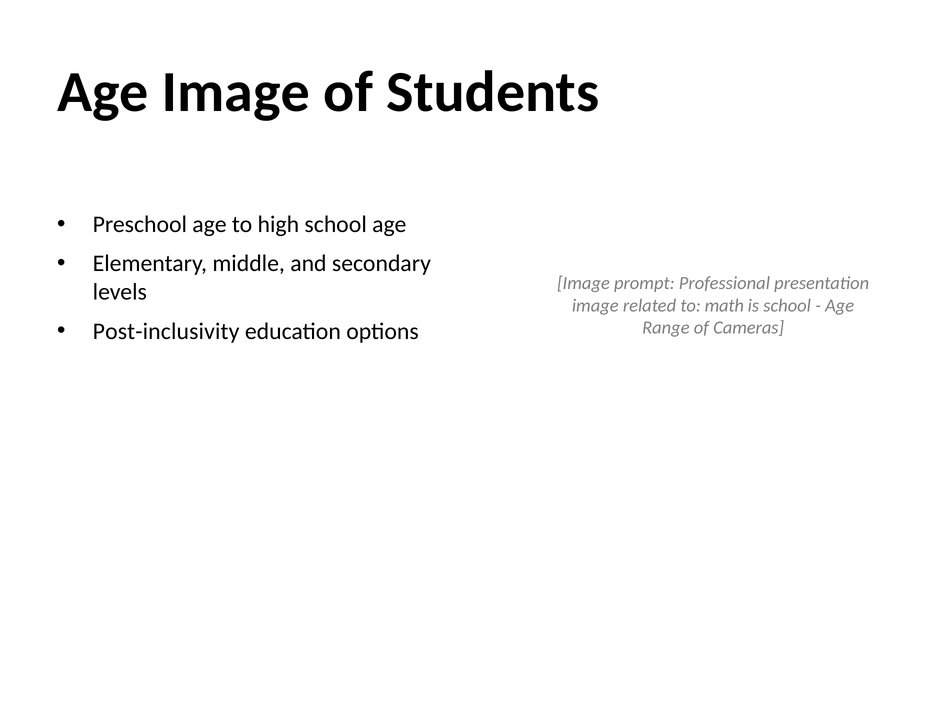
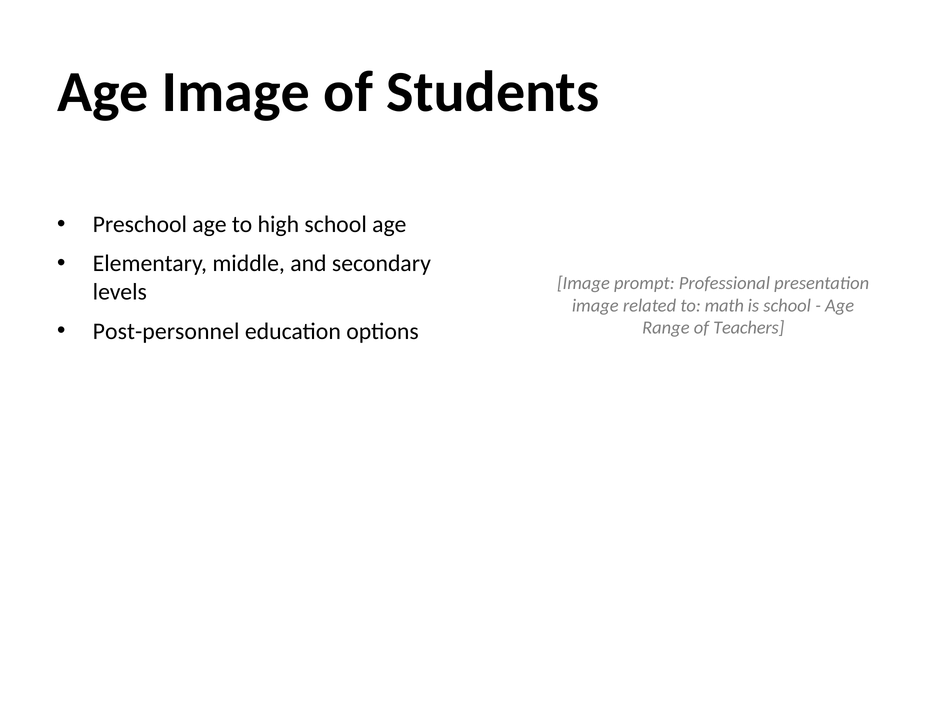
Post-inclusivity: Post-inclusivity -> Post-personnel (166, 331)
Cameras: Cameras -> Teachers (749, 328)
